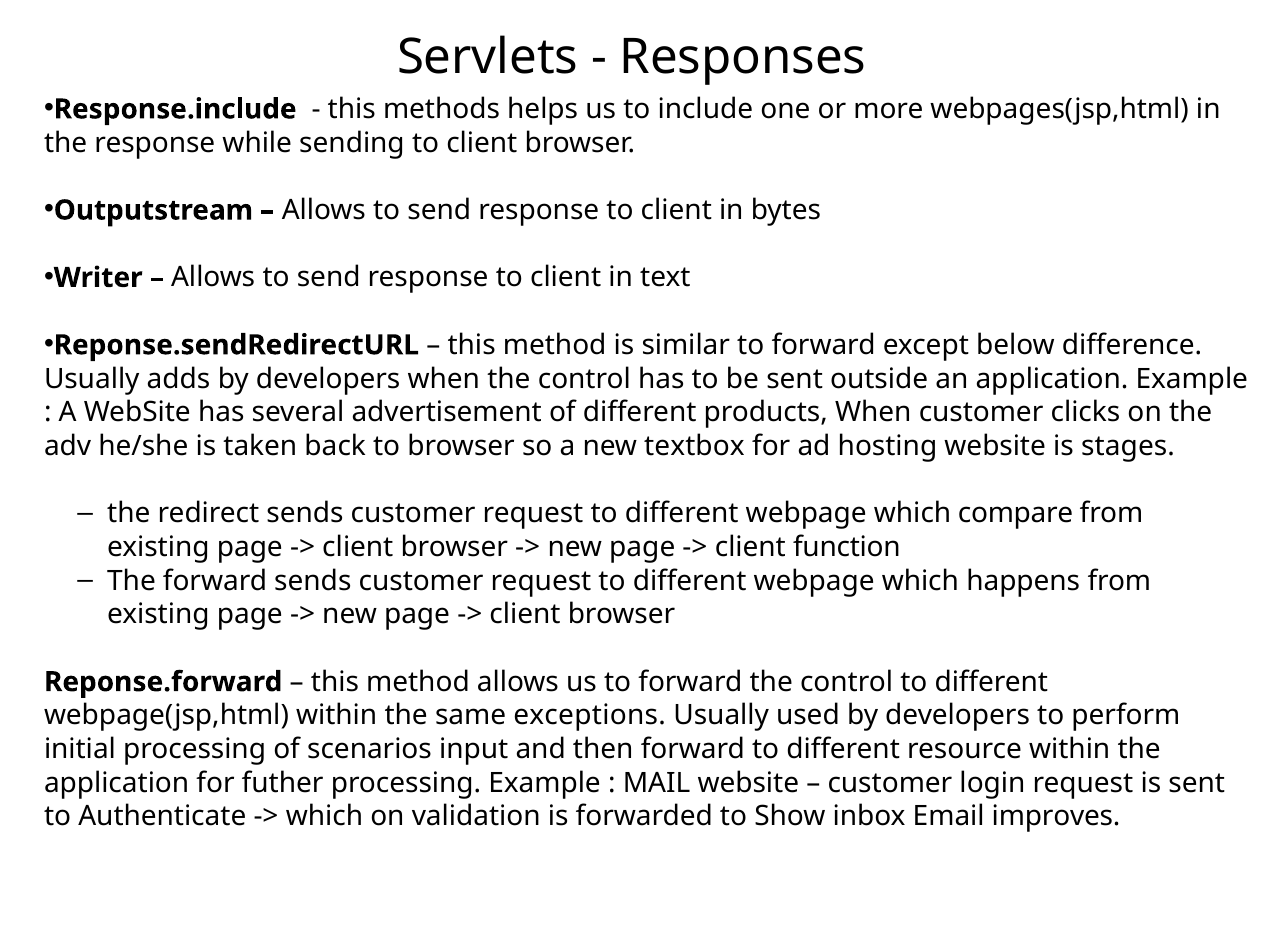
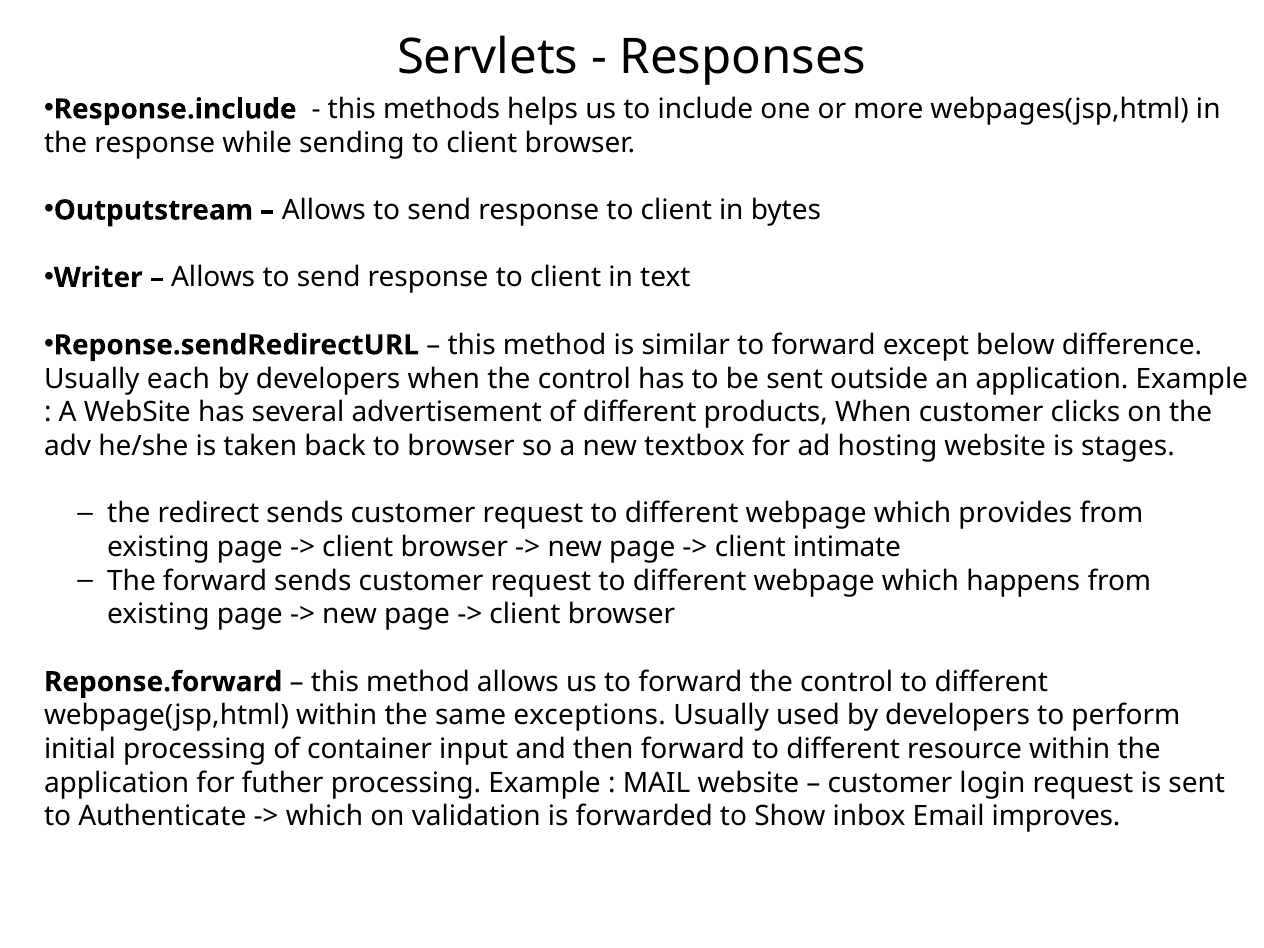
adds: adds -> each (178, 379)
compare: compare -> provides (1015, 514)
function: function -> intimate (847, 547)
scenarios: scenarios -> container (370, 749)
